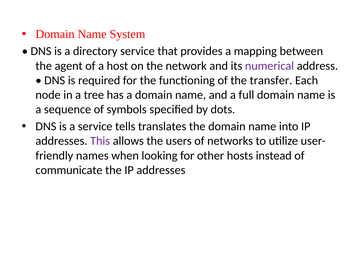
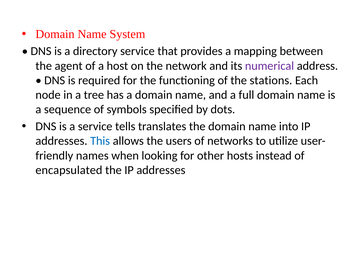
transfer: transfer -> stations (271, 80)
This colour: purple -> blue (100, 141)
communicate: communicate -> encapsulated (69, 170)
